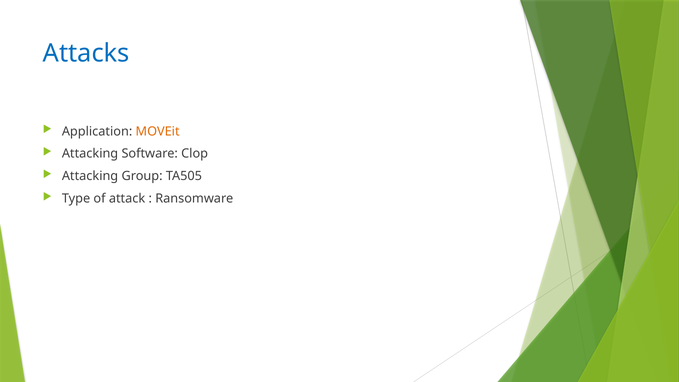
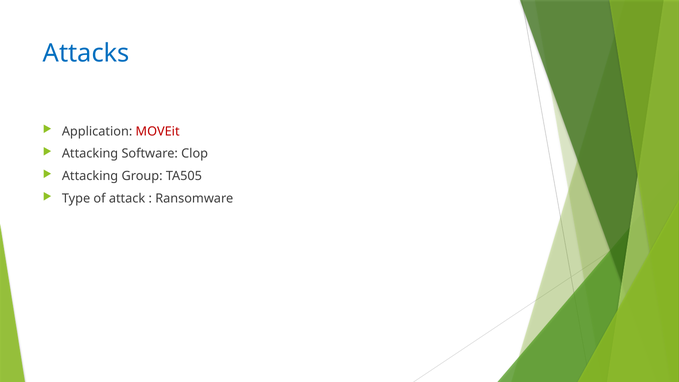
MOVEit colour: orange -> red (158, 131)
